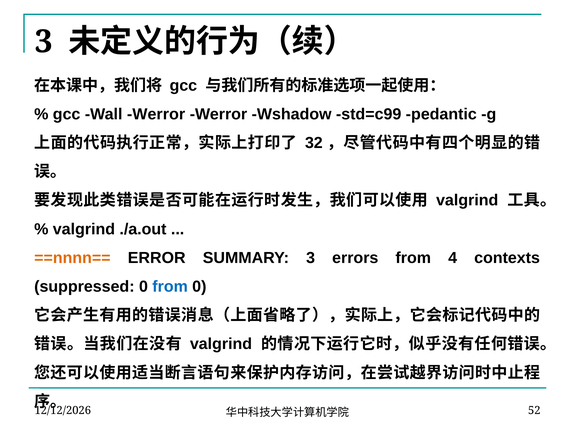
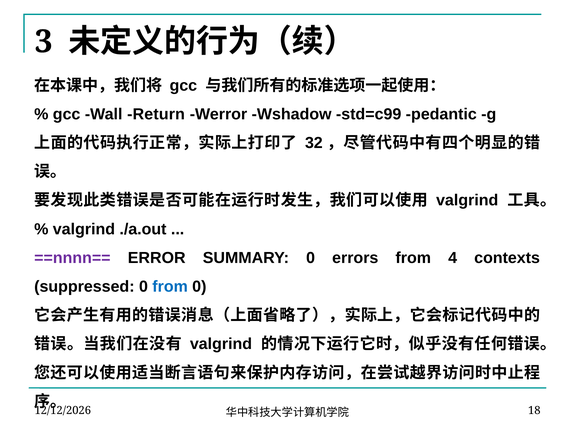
Wall Werror: Werror -> Return (156, 114)
==nnnn== colour: orange -> purple (72, 258)
SUMMARY 3: 3 -> 0 (311, 258)
52: 52 -> 18 (534, 411)
